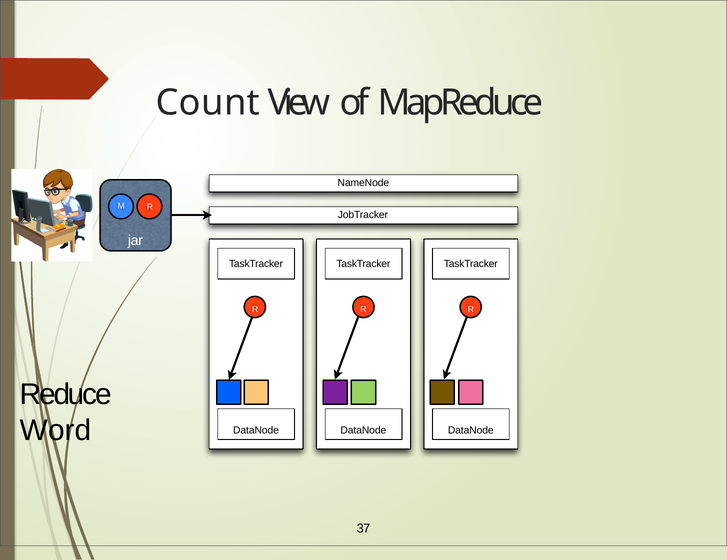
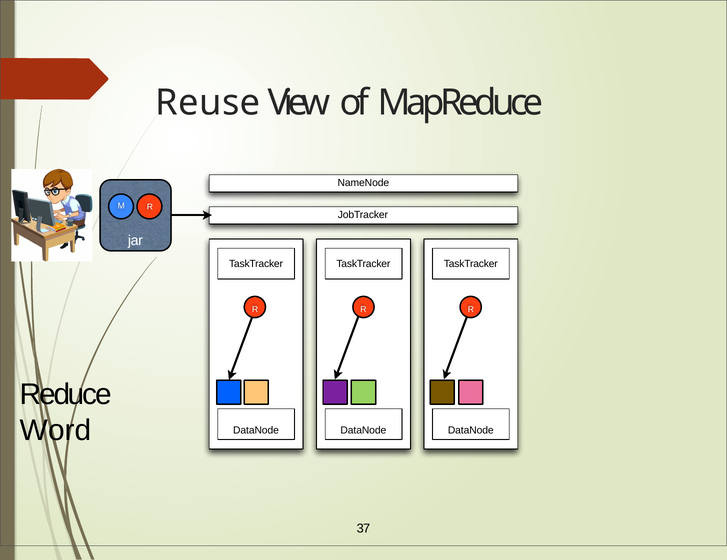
Count: Count -> Reuse (208, 103)
